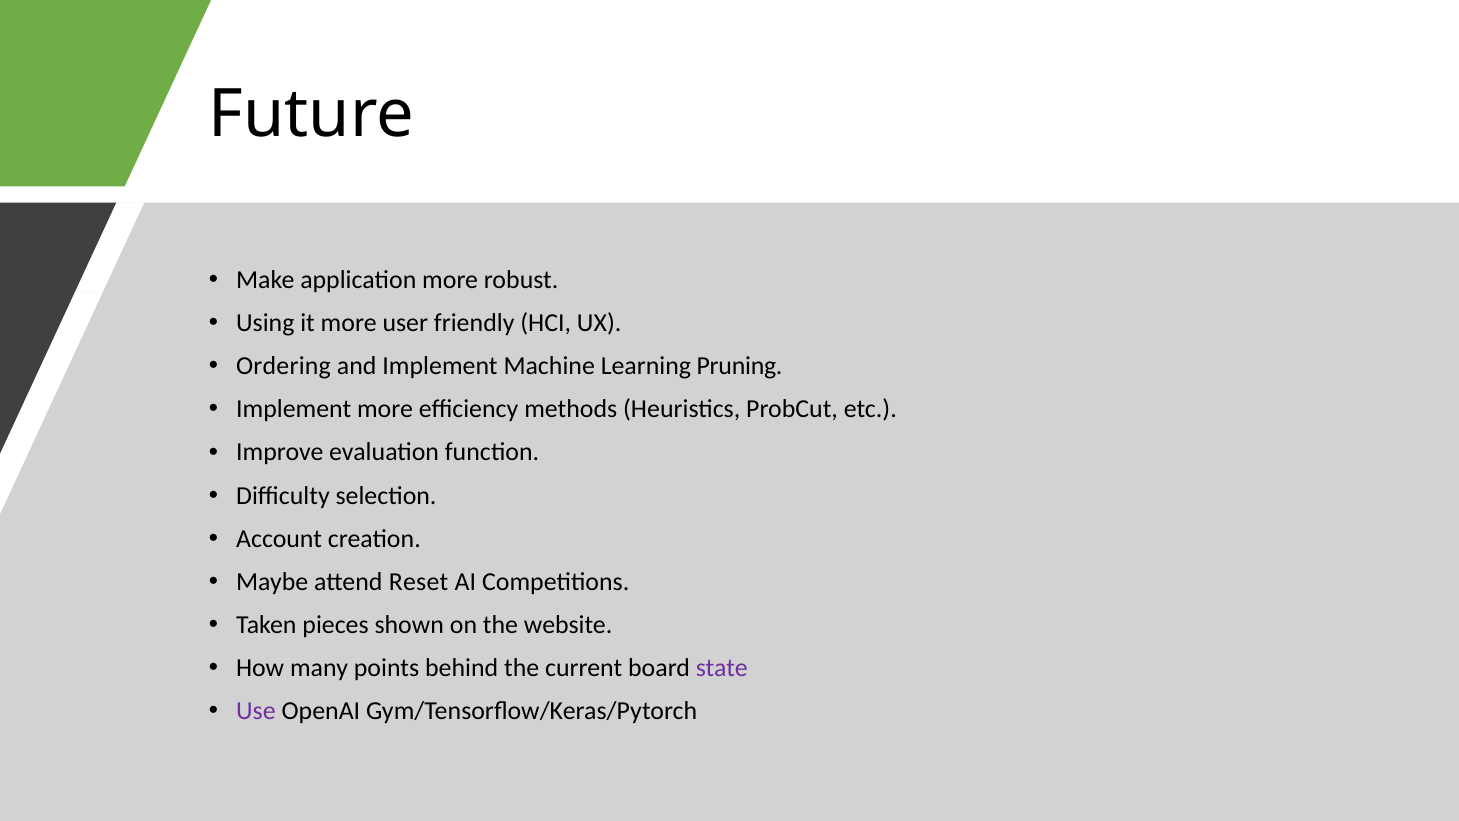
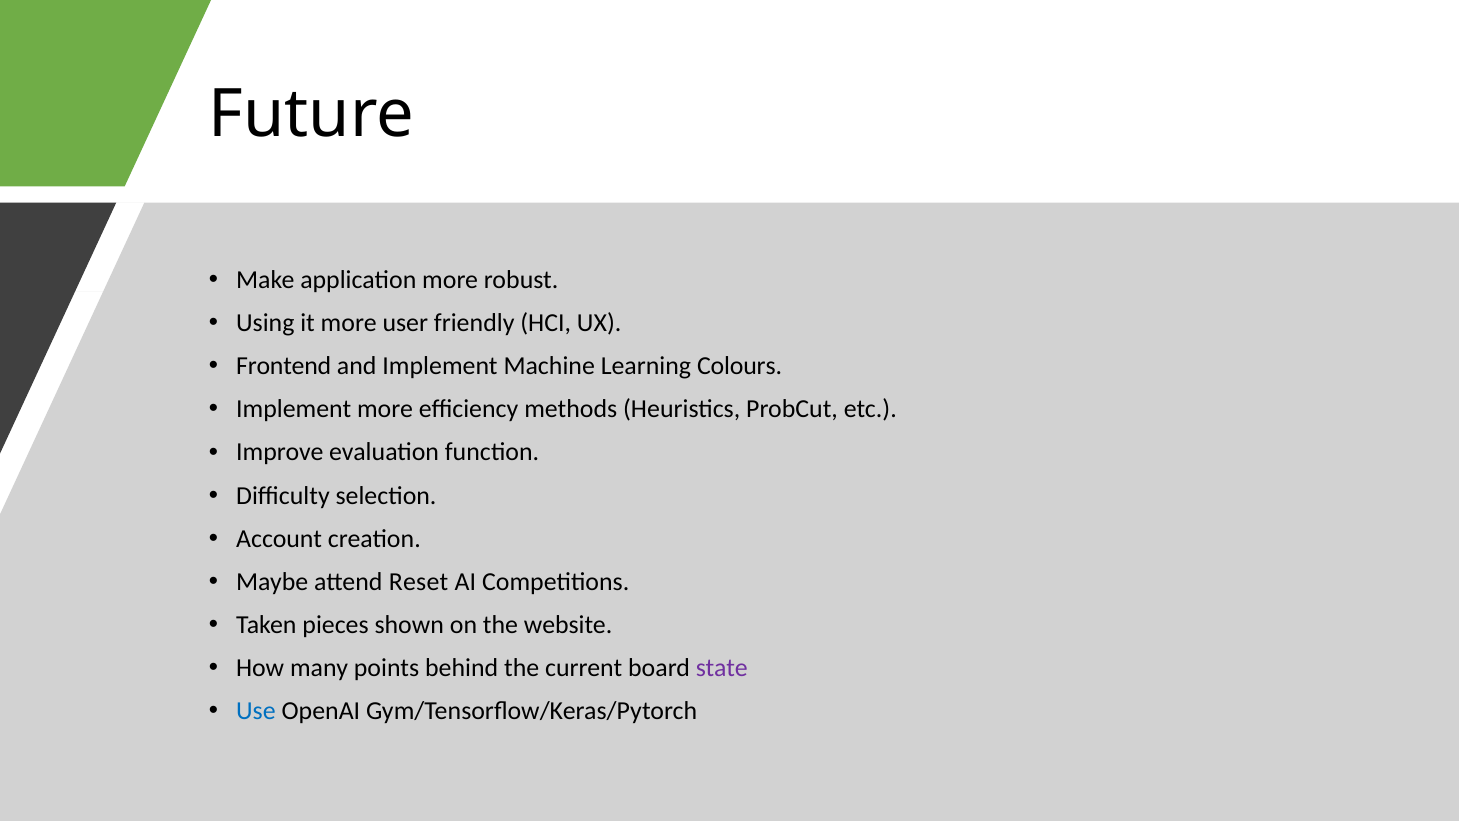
Ordering: Ordering -> Frontend (284, 366)
Pruning: Pruning -> Colours (740, 366)
Use colour: purple -> blue (256, 711)
